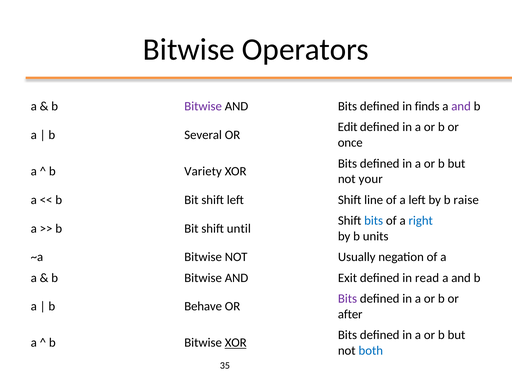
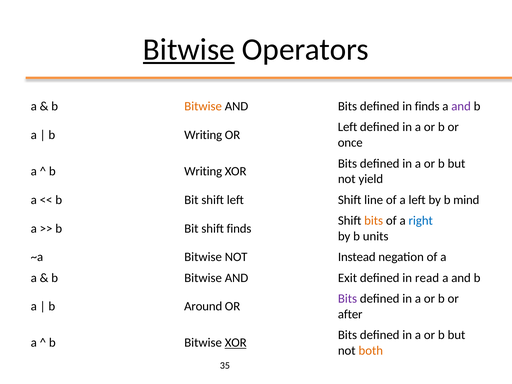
Bitwise underline: none -> present (189, 50)
Bitwise colour: purple -> orange (203, 106)
Edit: Edit -> Left (348, 127)
Several: Several -> Writing (203, 135)
Variety: Variety -> Writing (203, 171)
your: your -> yield (371, 179)
raise: raise -> mind (466, 200)
bits colour: blue -> orange (374, 221)
shift until: until -> finds (239, 228)
Usually: Usually -> Instead (357, 257)
Behave: Behave -> Around (203, 306)
both colour: blue -> orange (371, 351)
